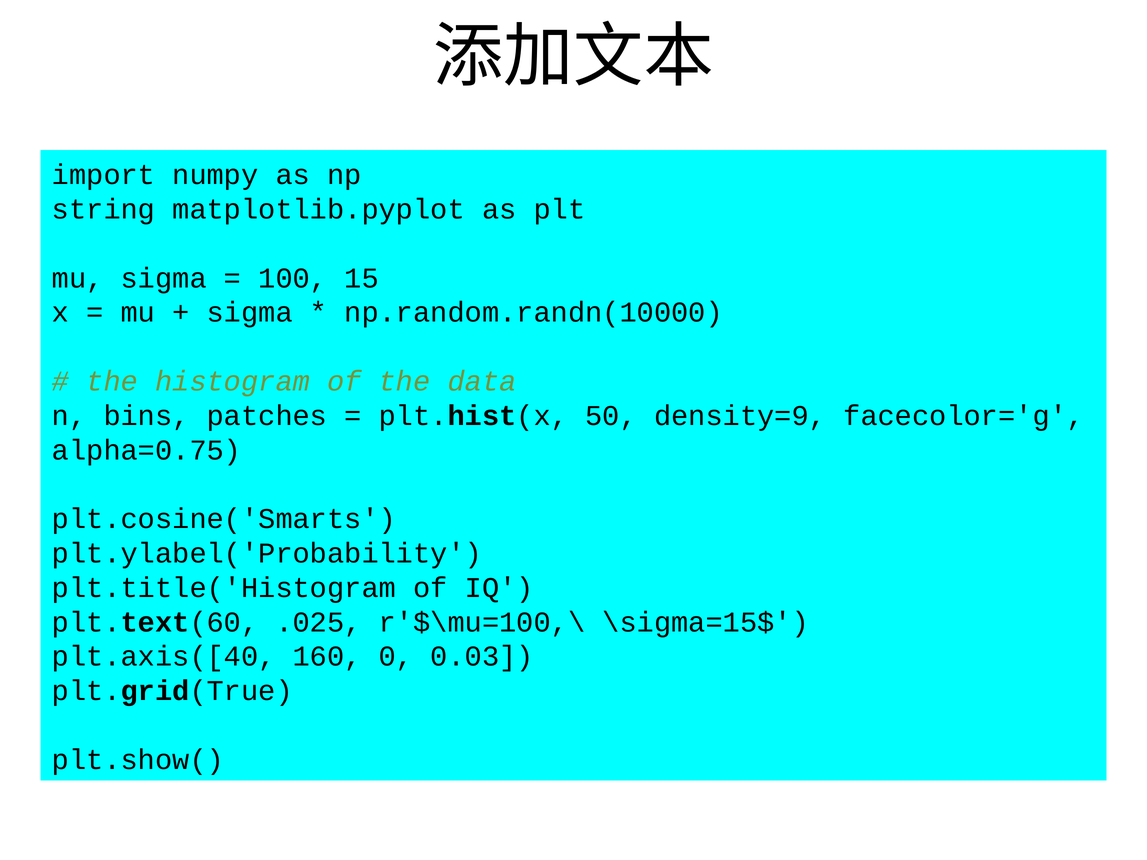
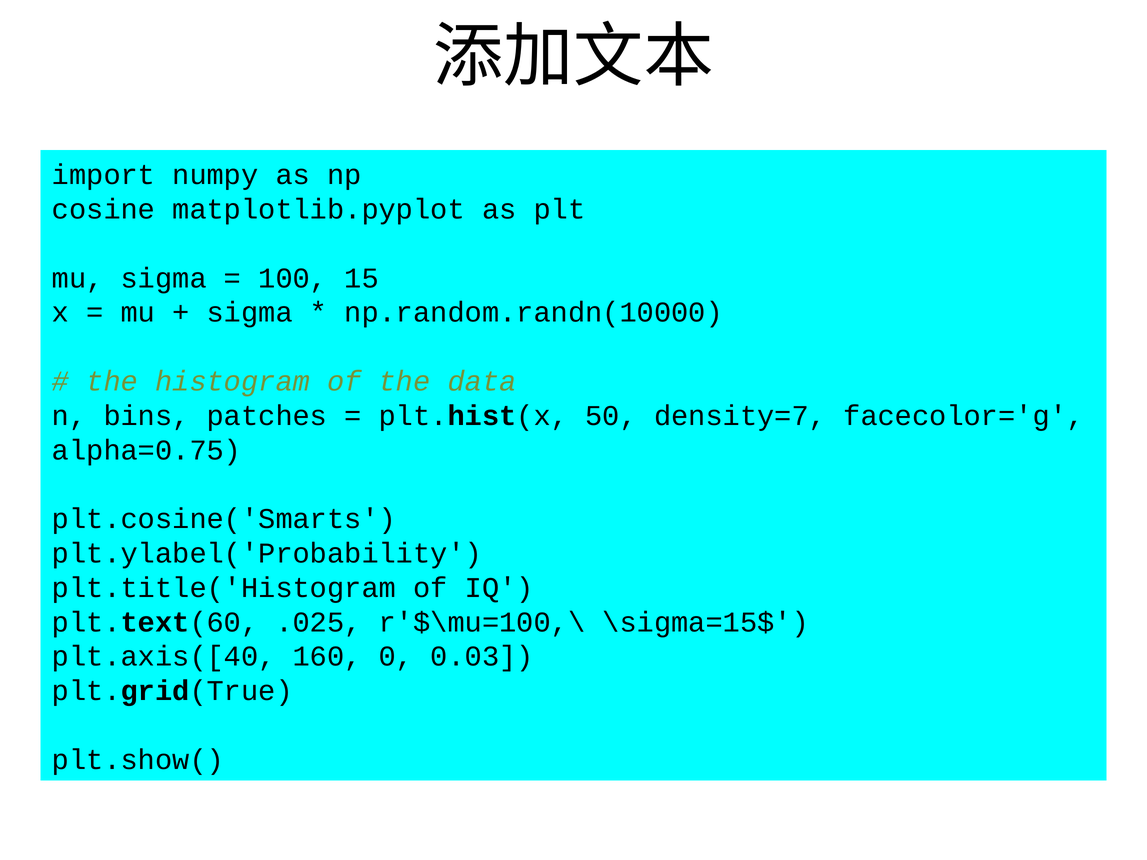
string: string -> cosine (104, 209)
density=9: density=9 -> density=7 (740, 416)
